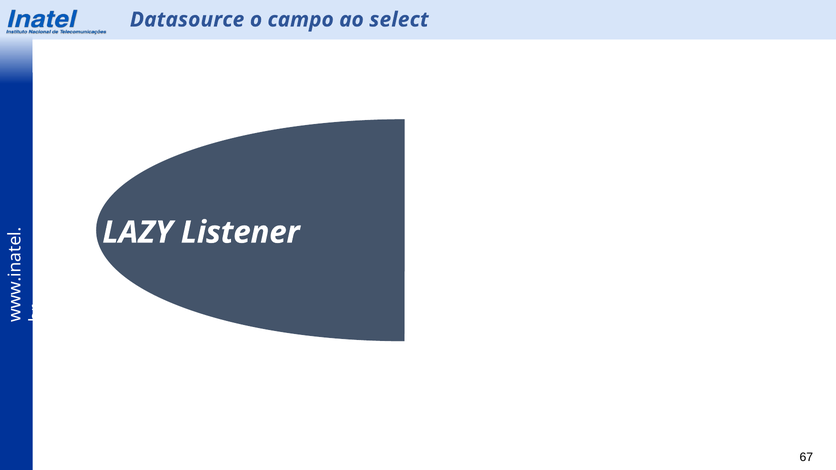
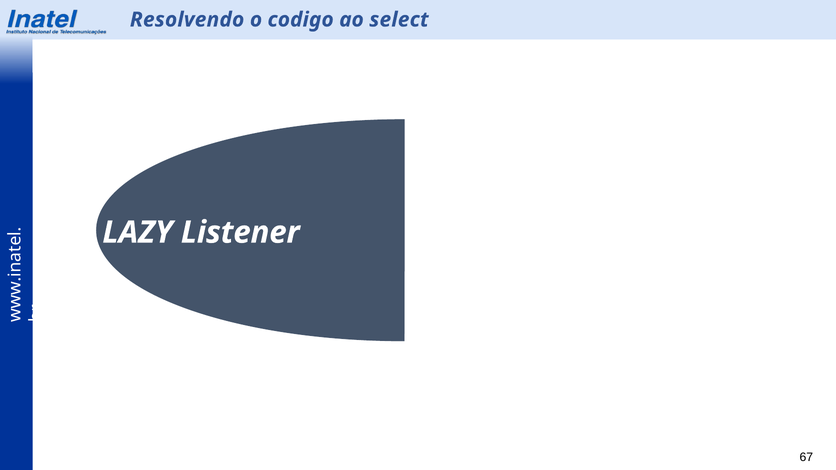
Datasource: Datasource -> Resolvendo (187, 20)
campo: campo -> codigo (301, 20)
